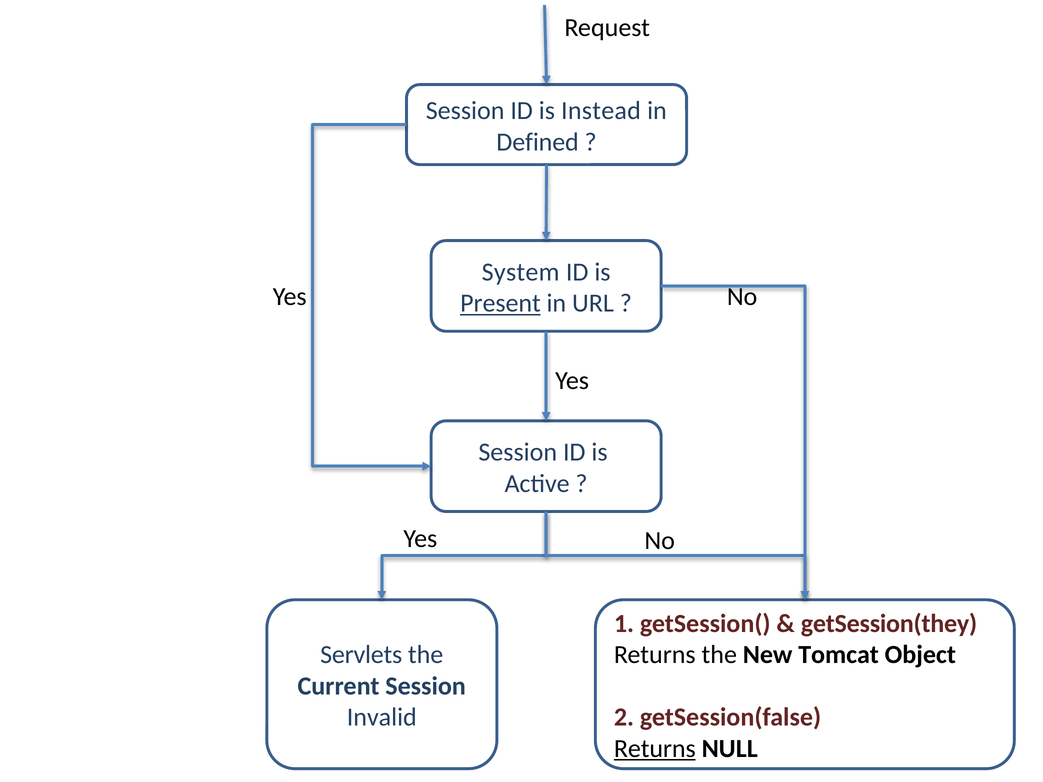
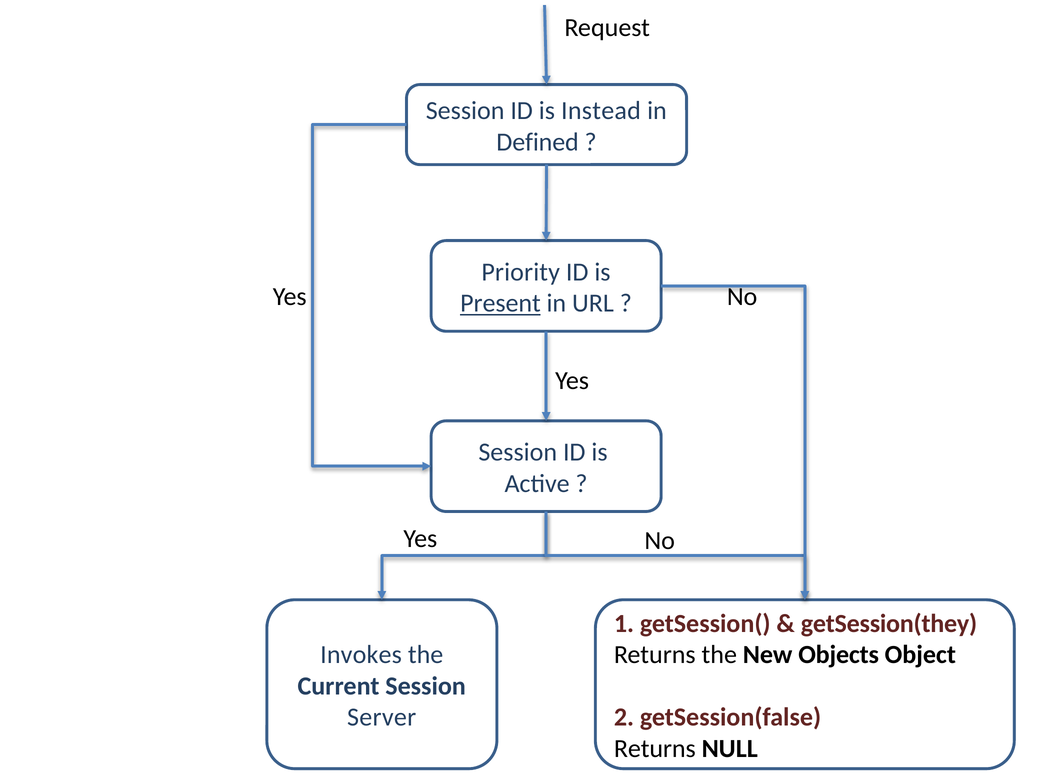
System: System -> Priority (521, 272)
Servlets: Servlets -> Invokes (361, 655)
Tomcat: Tomcat -> Objects (839, 655)
Invalid: Invalid -> Server (382, 718)
Returns underline: present -> none (655, 749)
